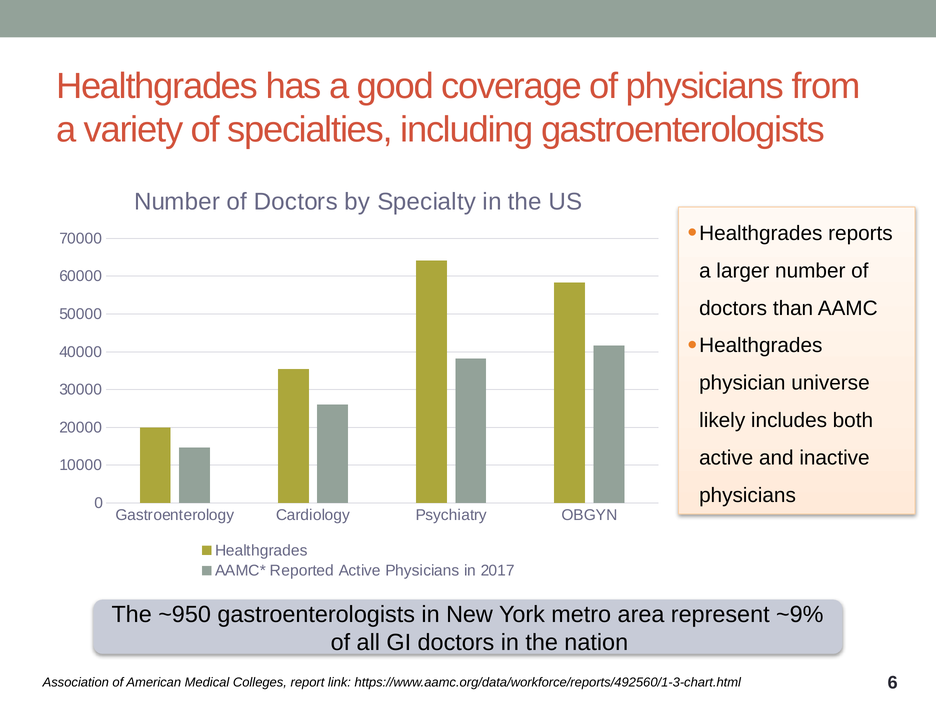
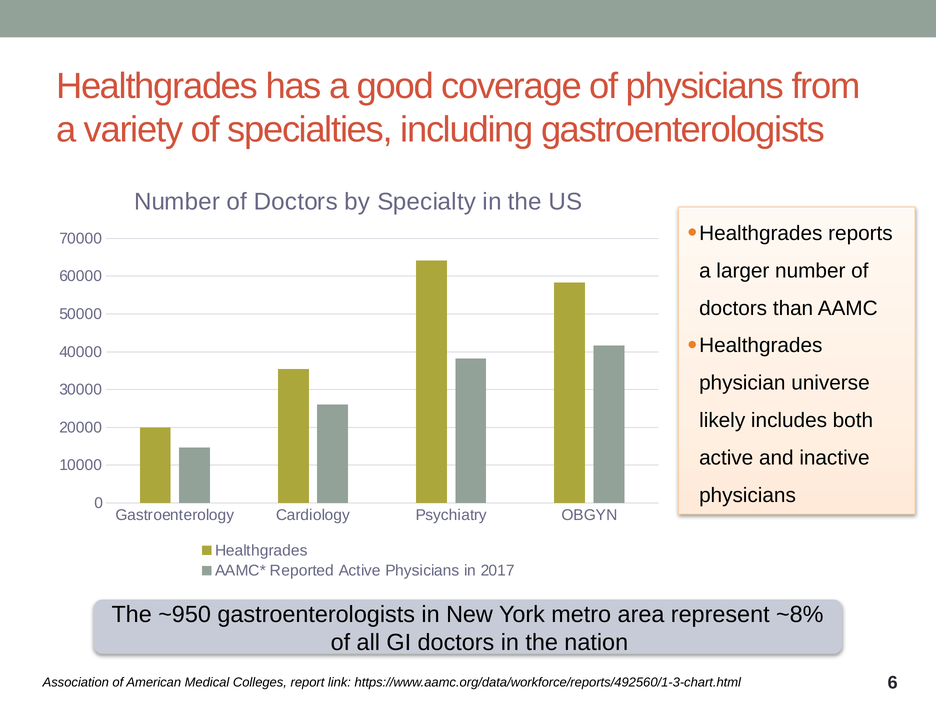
~9%: ~9% -> ~8% (800, 614)
